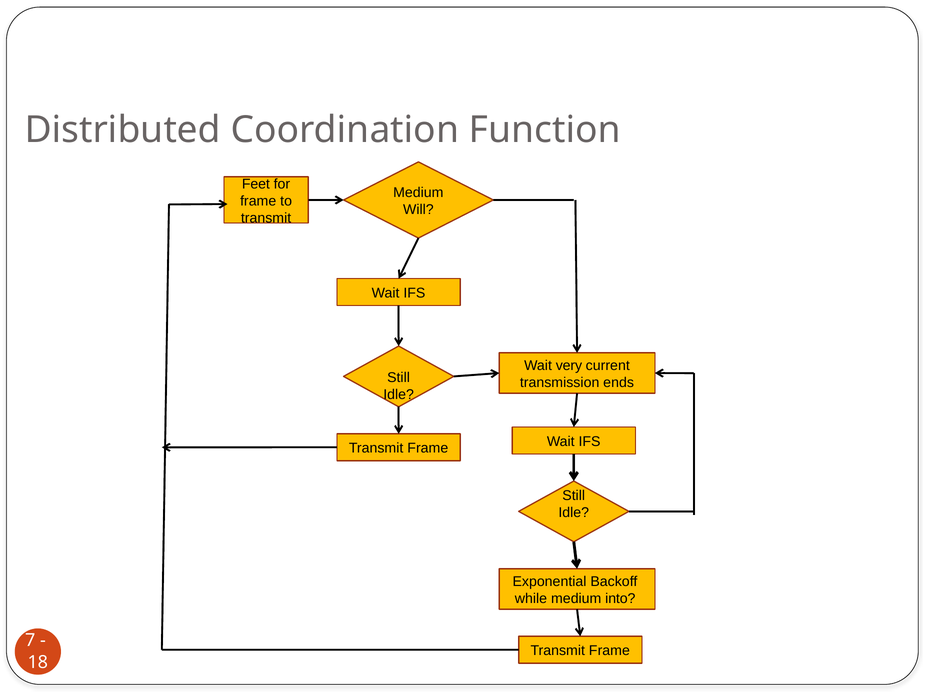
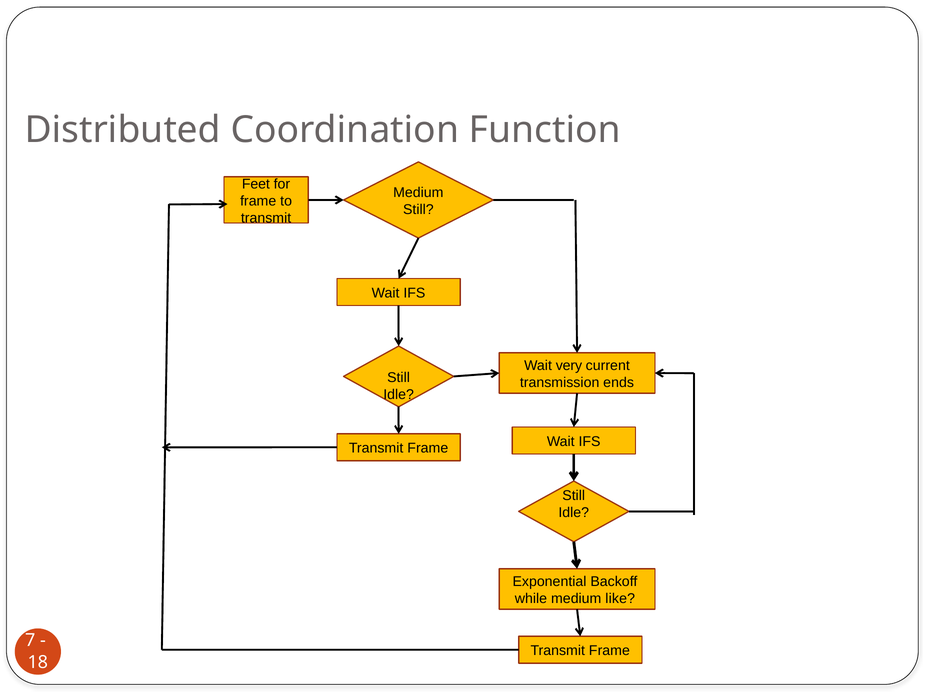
Will: Will -> Still (418, 209)
into: into -> like (620, 598)
